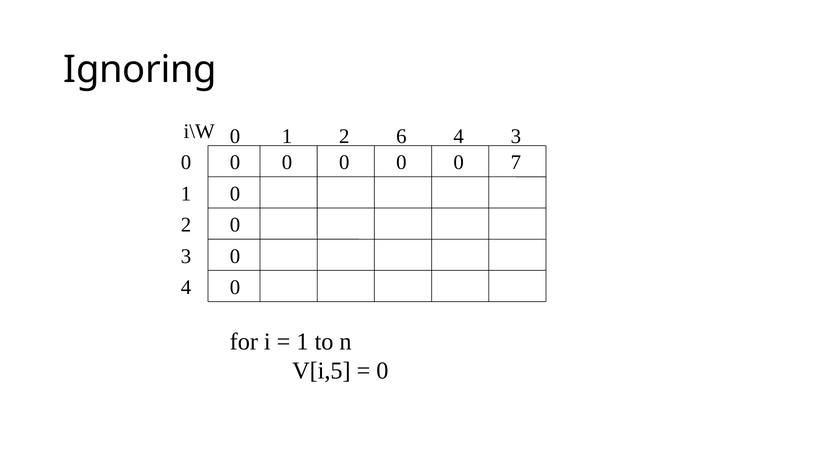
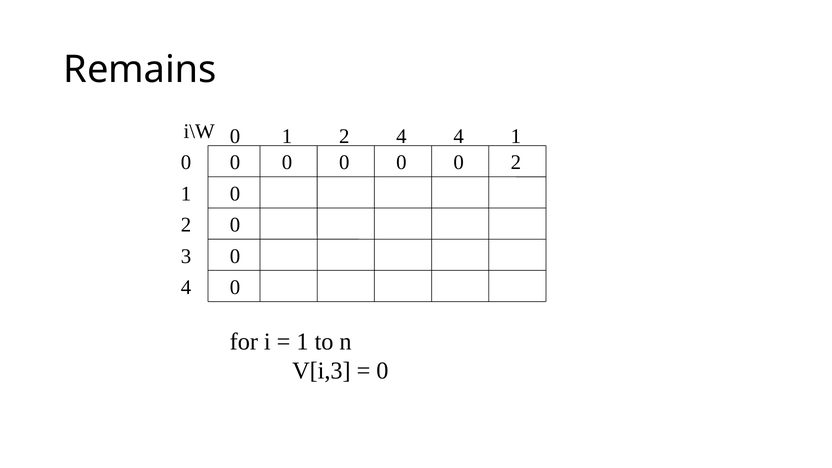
Ignoring: Ignoring -> Remains (140, 70)
2 6: 6 -> 4 (401, 137)
4 3: 3 -> 1 (516, 137)
0 7: 7 -> 2 (516, 163)
V[i,5: V[i,5 -> V[i,3 (321, 371)
